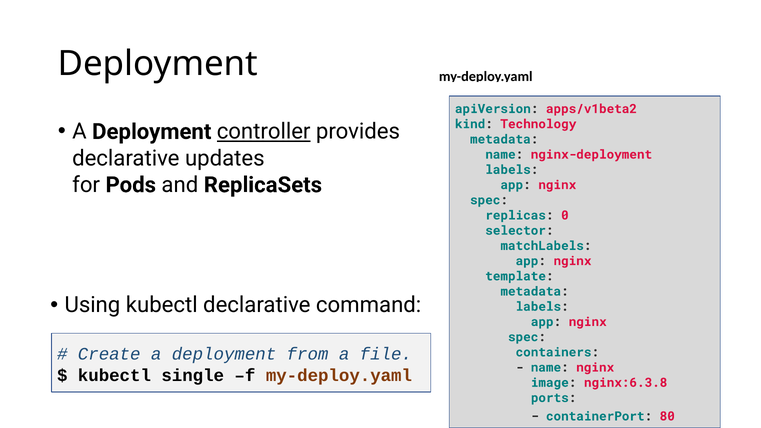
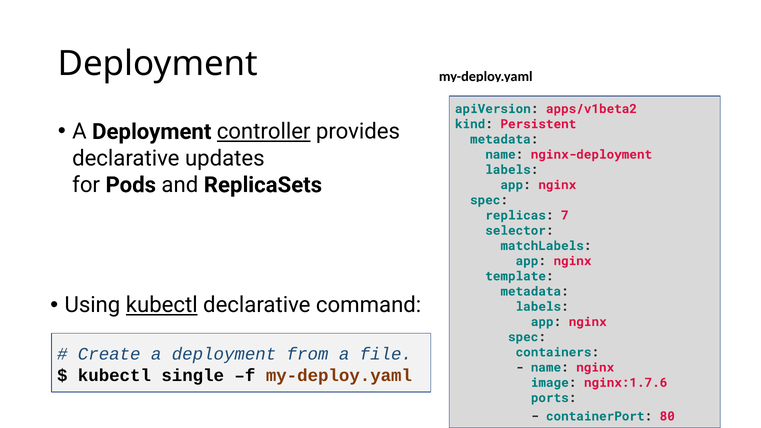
Technology: Technology -> Persistent (538, 124)
0: 0 -> 7 (565, 215)
kubectl underline: none -> present (162, 305)
nginx:6.3.8: nginx:6.3.8 -> nginx:1.7.6 (626, 383)
